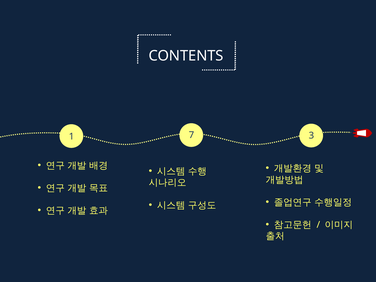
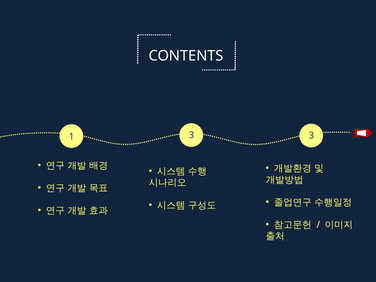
1 7: 7 -> 3 (191, 135)
